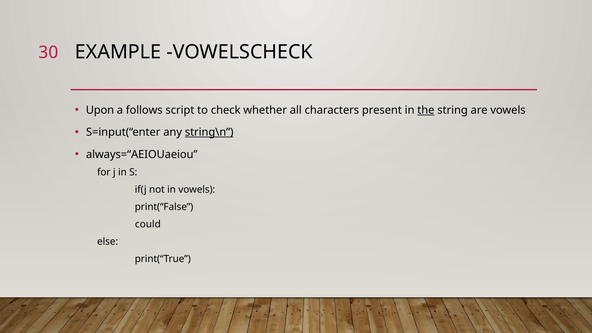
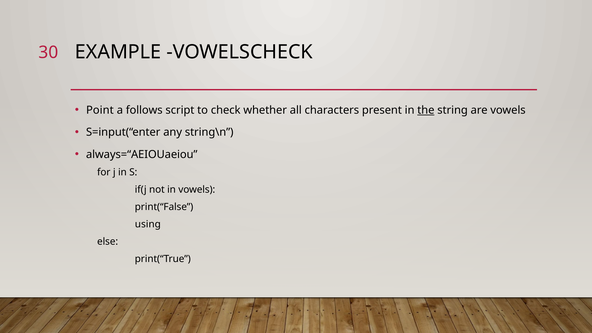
Upon: Upon -> Point (100, 110)
string\n underline: present -> none (209, 132)
could: could -> using (148, 224)
